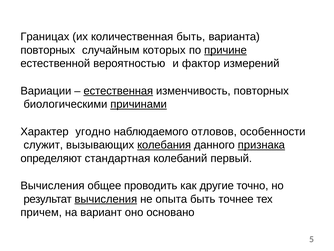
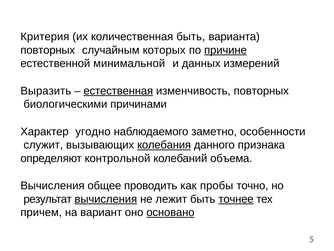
Границах: Границах -> Критерия (45, 37)
вероятностью: вероятностью -> минимальной (129, 63)
фактор: фактор -> данных (201, 63)
Вариации: Вариации -> Выразить (46, 91)
причинами underline: present -> none (139, 104)
отловов: отловов -> заметно (214, 131)
признака underline: present -> none (261, 145)
стандартная: стандартная -> контрольной (118, 158)
первый: первый -> объема (231, 158)
другие: другие -> пробы (217, 185)
опыта: опыта -> лежит (171, 199)
точнее underline: none -> present (236, 199)
основано underline: none -> present (170, 212)
